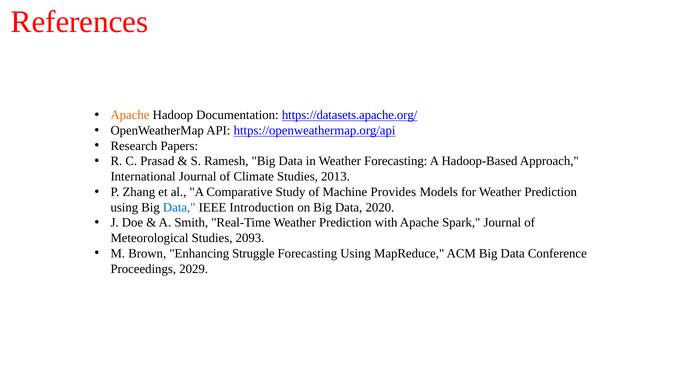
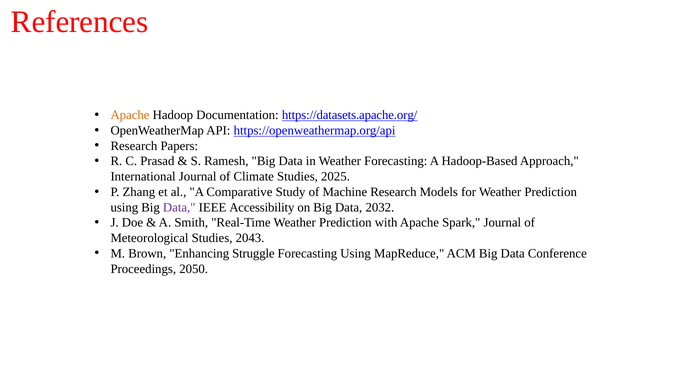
2013: 2013 -> 2025 (335, 176)
Machine Provides: Provides -> Research (393, 192)
Data colour: blue -> purple (179, 207)
Introduction: Introduction -> Accessibility (262, 207)
2020: 2020 -> 2032 (380, 207)
2093: 2093 -> 2043 (250, 238)
2029: 2029 -> 2050 (194, 269)
